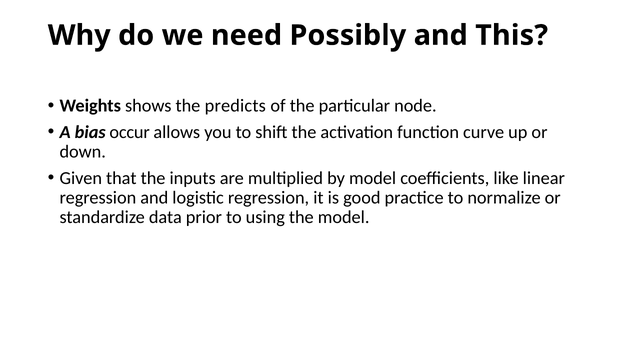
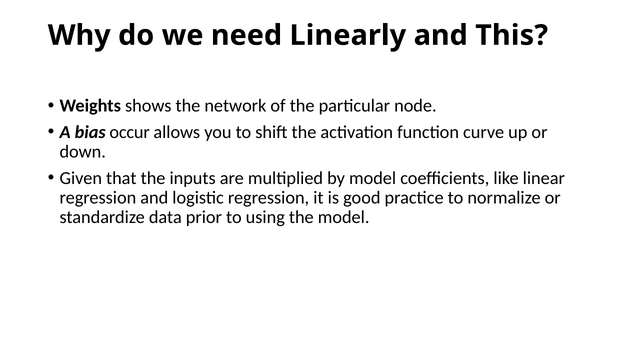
Possibly: Possibly -> Linearly (348, 35)
predicts: predicts -> network (235, 106)
